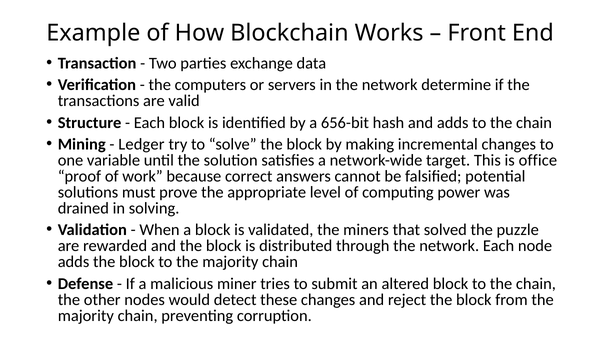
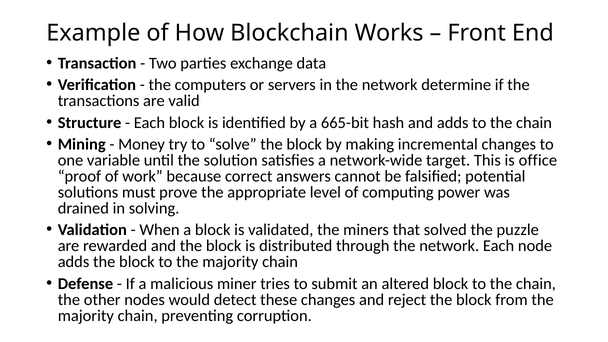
656-bit: 656-bit -> 665-bit (345, 123)
Ledger: Ledger -> Money (142, 144)
